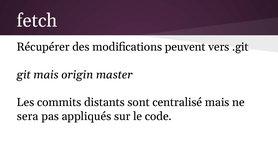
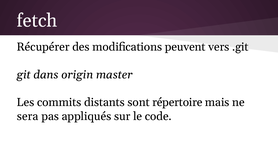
git mais: mais -> dans (46, 75)
centralisé: centralisé -> répertoire (177, 103)
